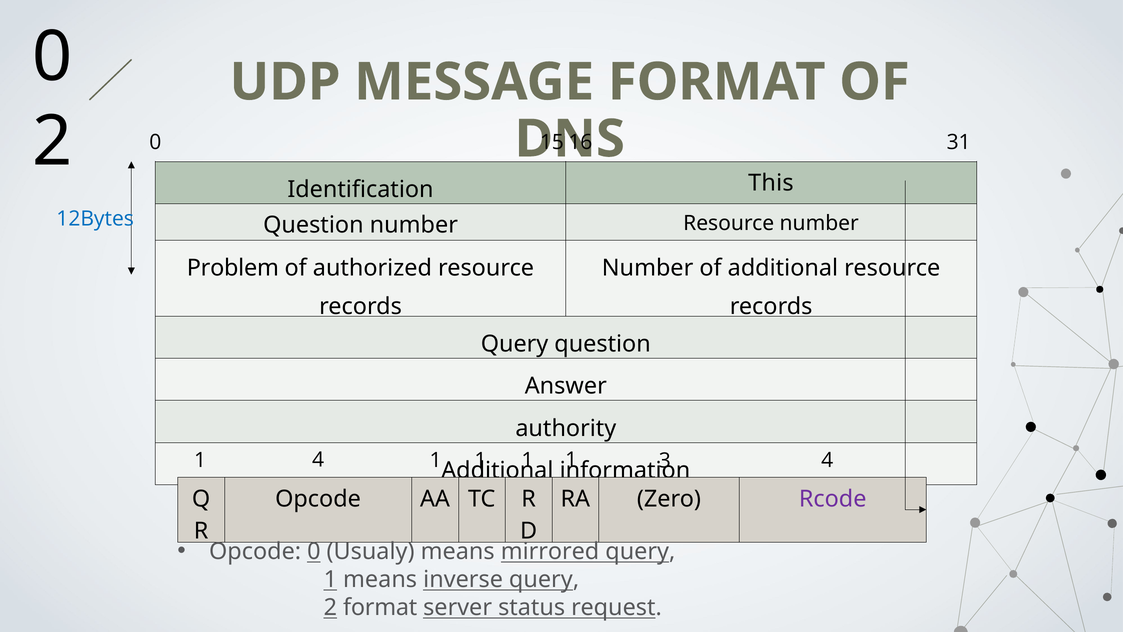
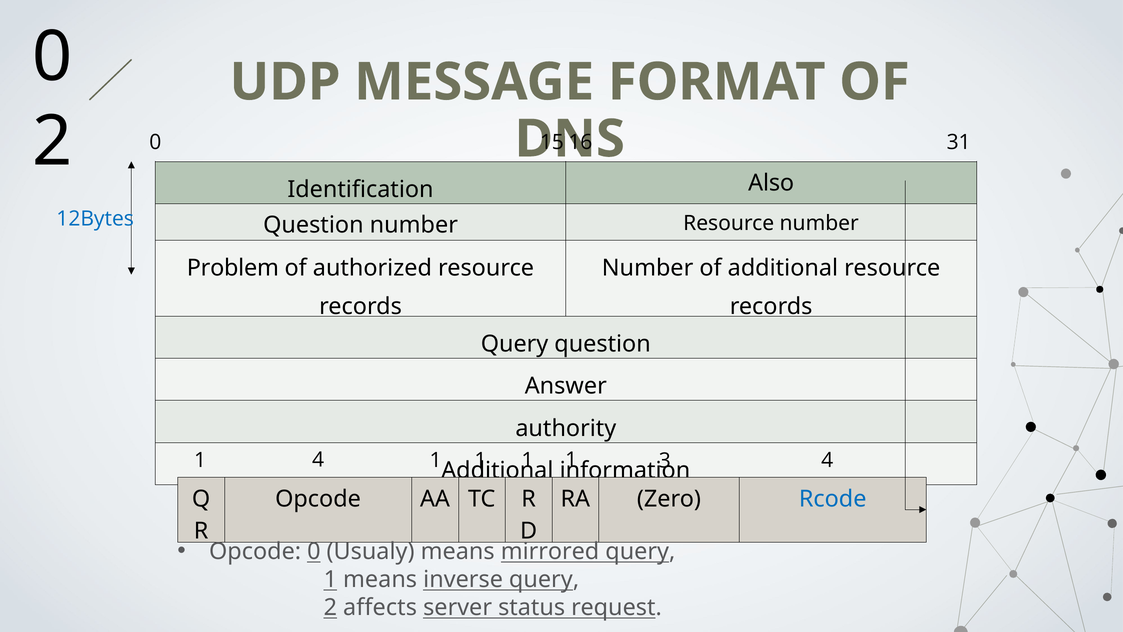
This: This -> Also (771, 183)
Rcode colour: purple -> blue (833, 499)
2 format: format -> affects (380, 607)
